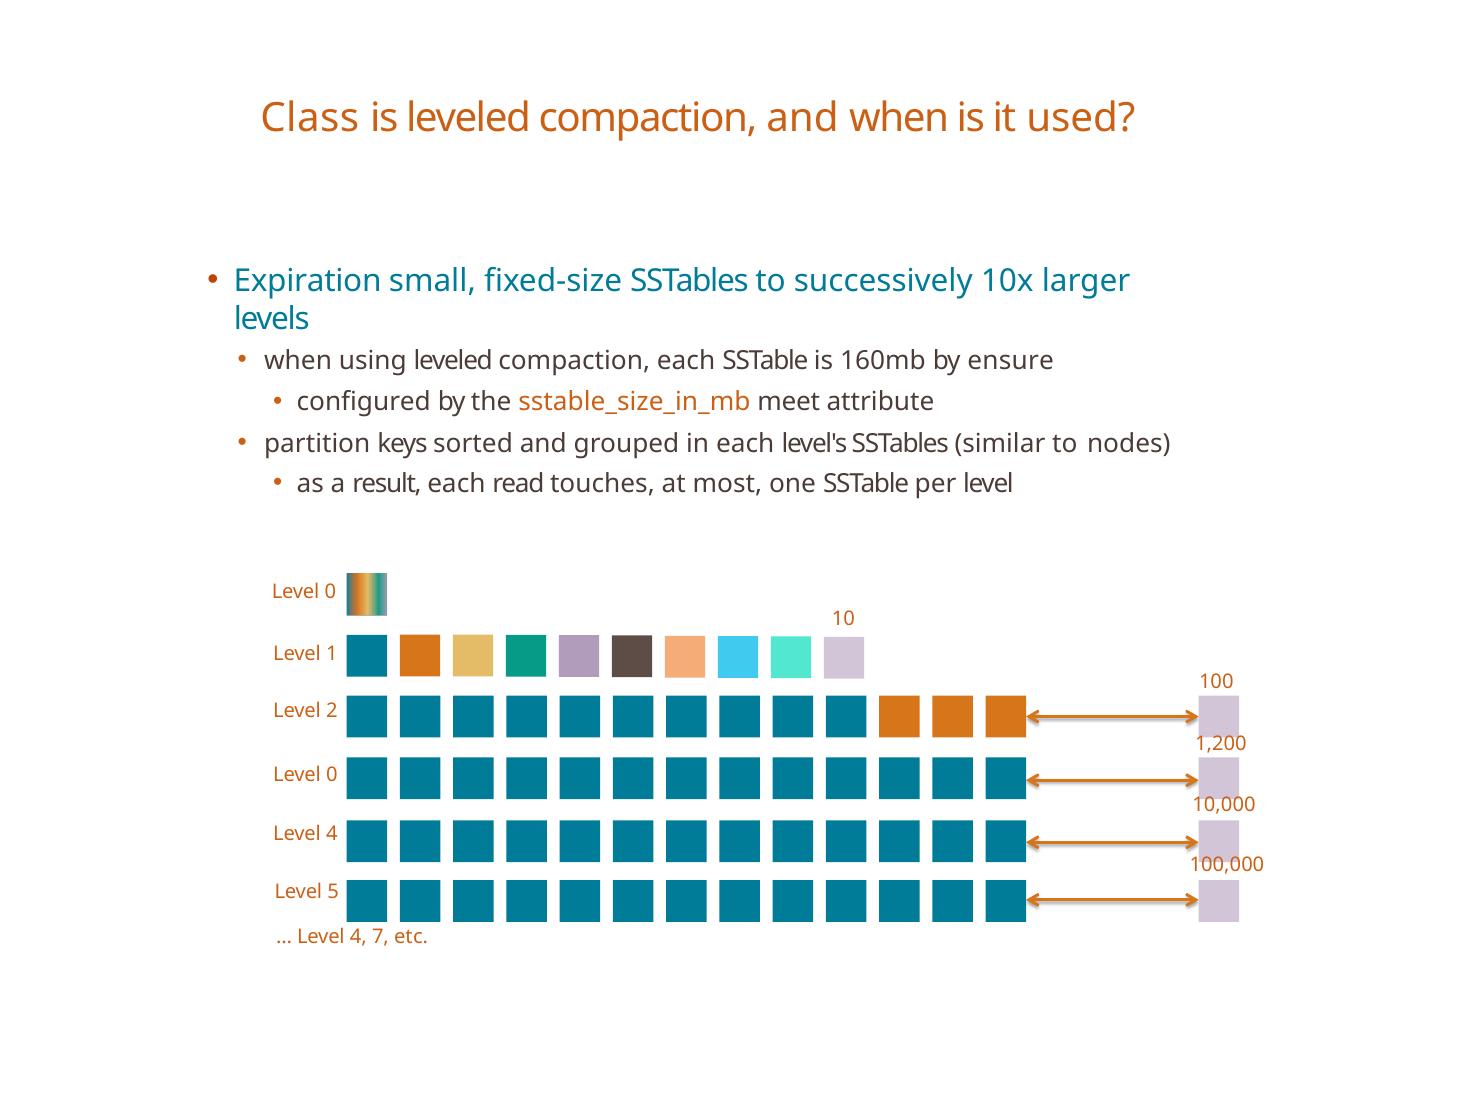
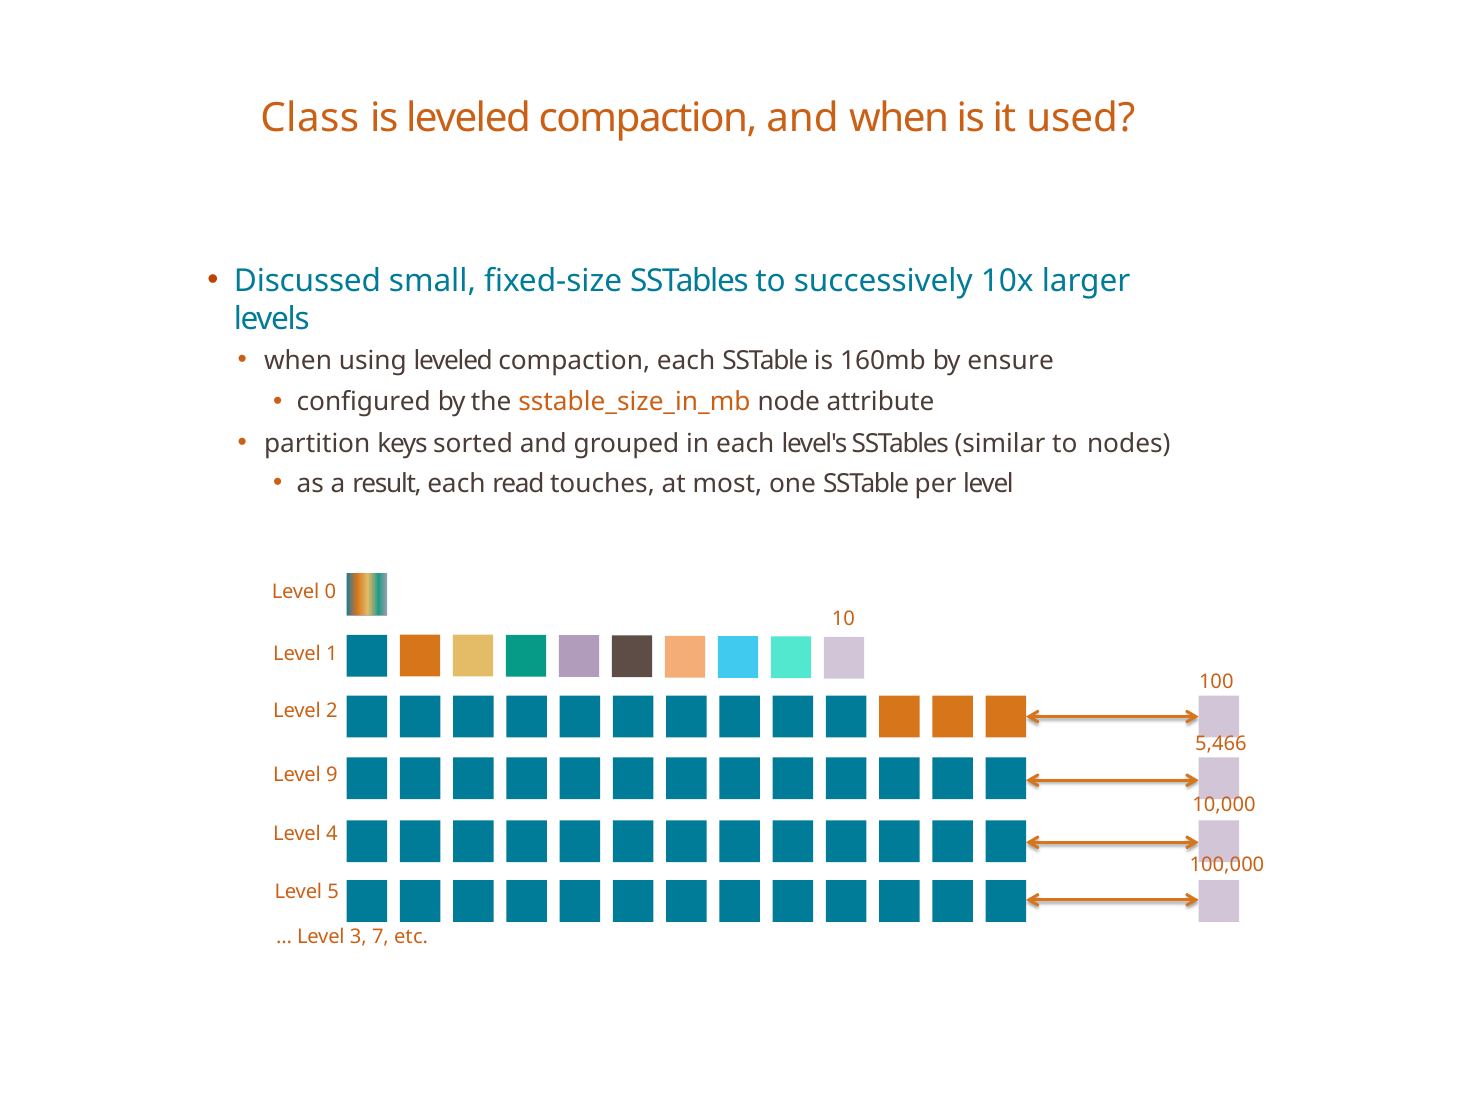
Expiration: Expiration -> Discussed (307, 281)
meet: meet -> node (789, 402)
1,200: 1,200 -> 5,466 (1221, 744)
0: 0 -> 9 (332, 775)
4: 4 -> 3 (358, 937)
